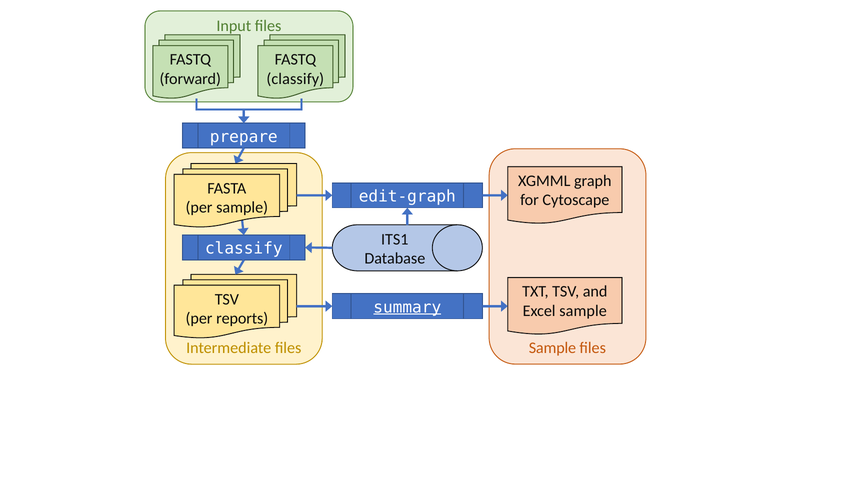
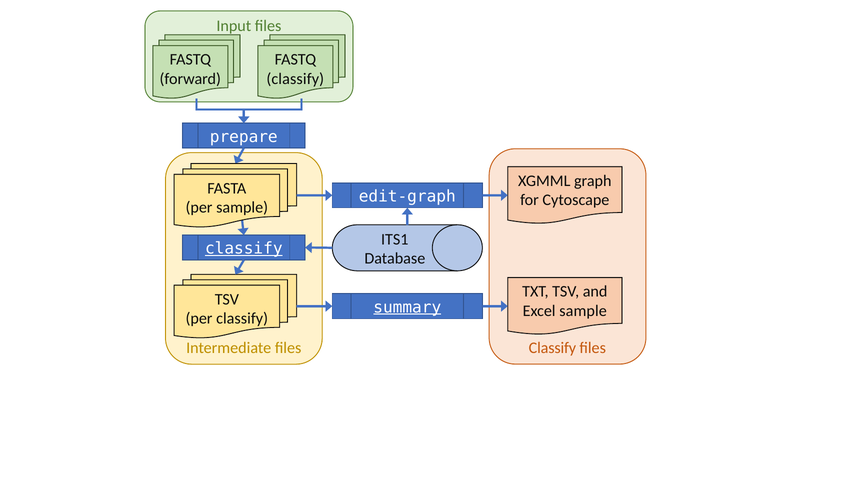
classify underline: none -> present (244, 249)
per reports: reports -> classify (242, 318)
Sample: Sample -> Classify (552, 348)
